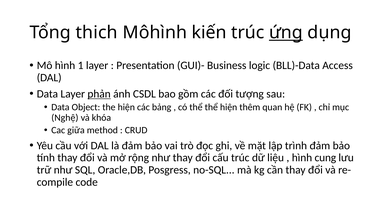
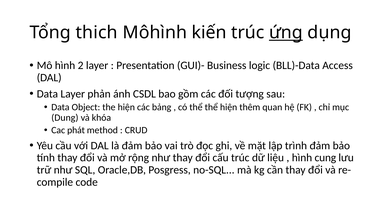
1: 1 -> 2 (81, 65)
phản underline: present -> none (99, 94)
Nghệ: Nghệ -> Dung (65, 118)
giữa: giữa -> phát (76, 130)
